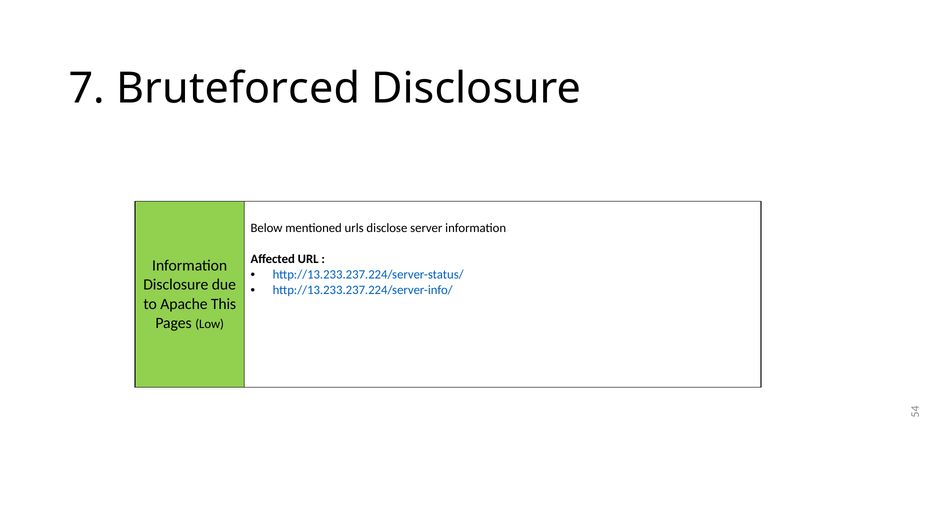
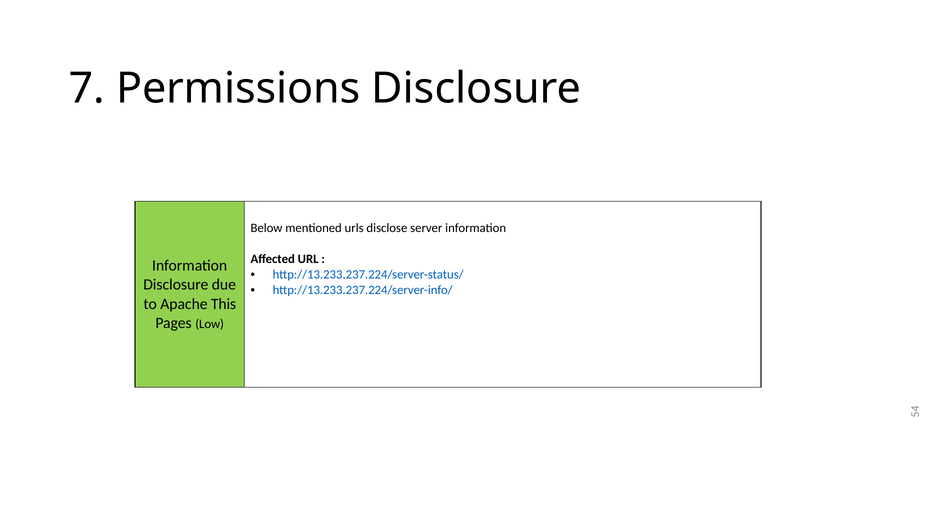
Bruteforced: Bruteforced -> Permissions (238, 89)
